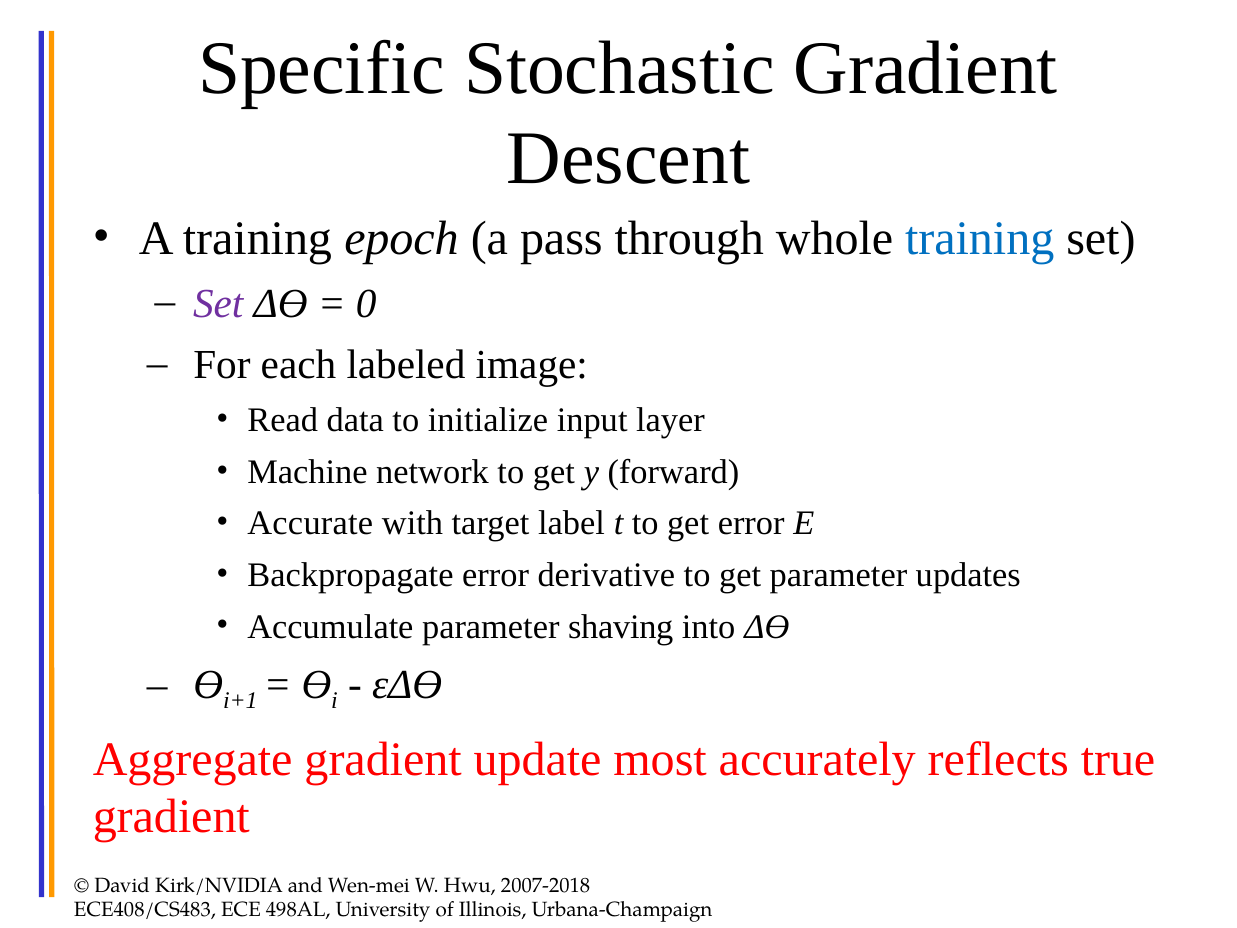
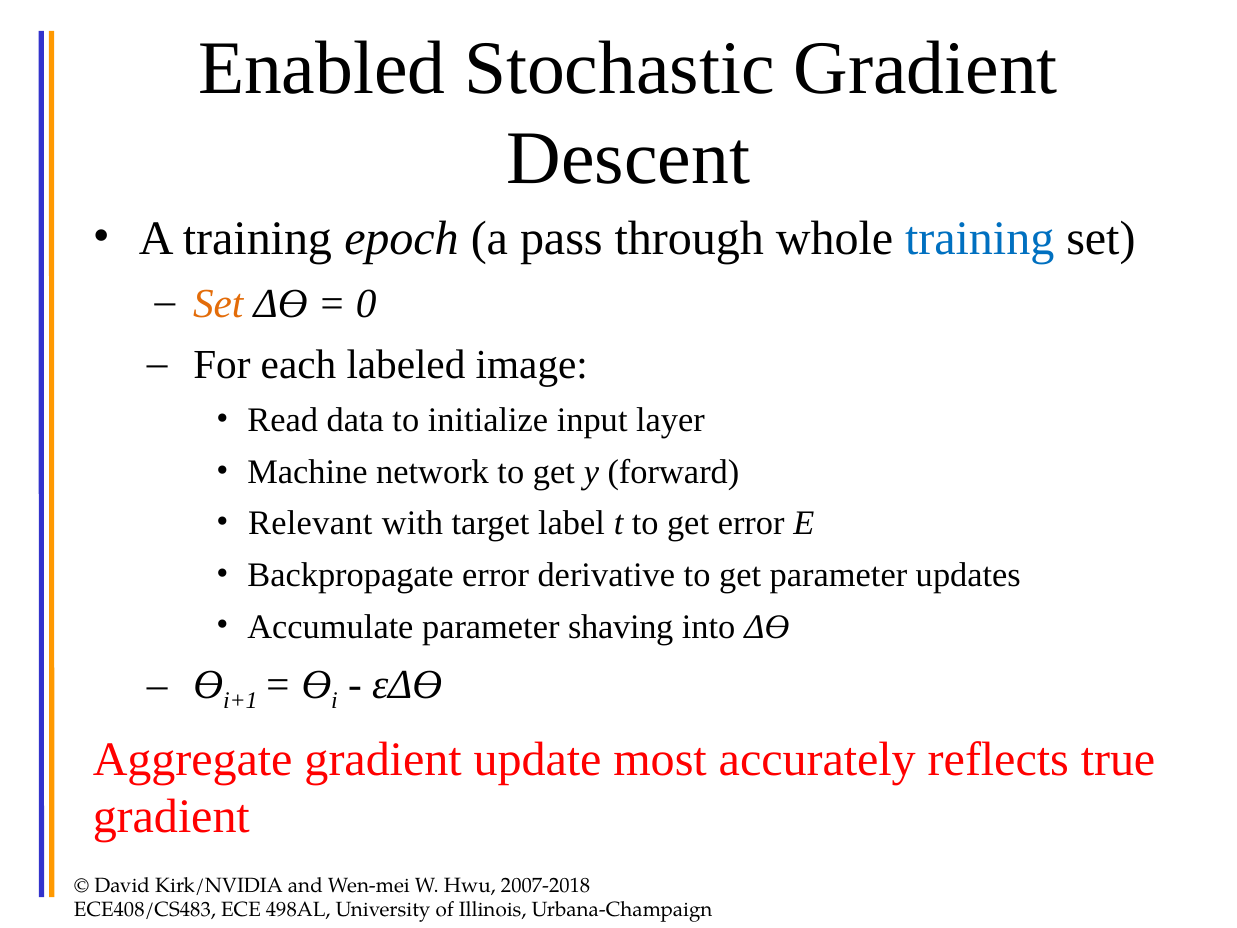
Specific: Specific -> Enabled (322, 68)
Set colour: purple -> orange (218, 304)
Accurate: Accurate -> Relevant (310, 523)
